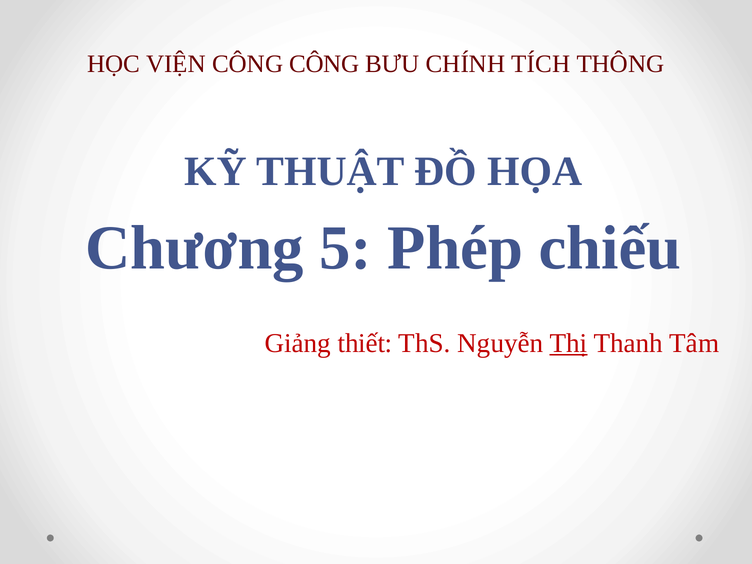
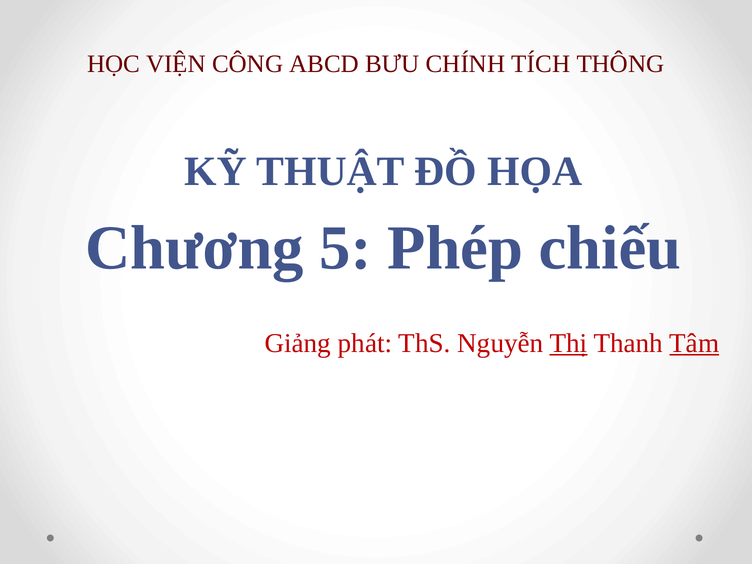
CÔNG CÔNG: CÔNG -> ABCD (324, 64)
thiết: thiết -> phát (365, 343)
Tâm underline: none -> present (694, 343)
